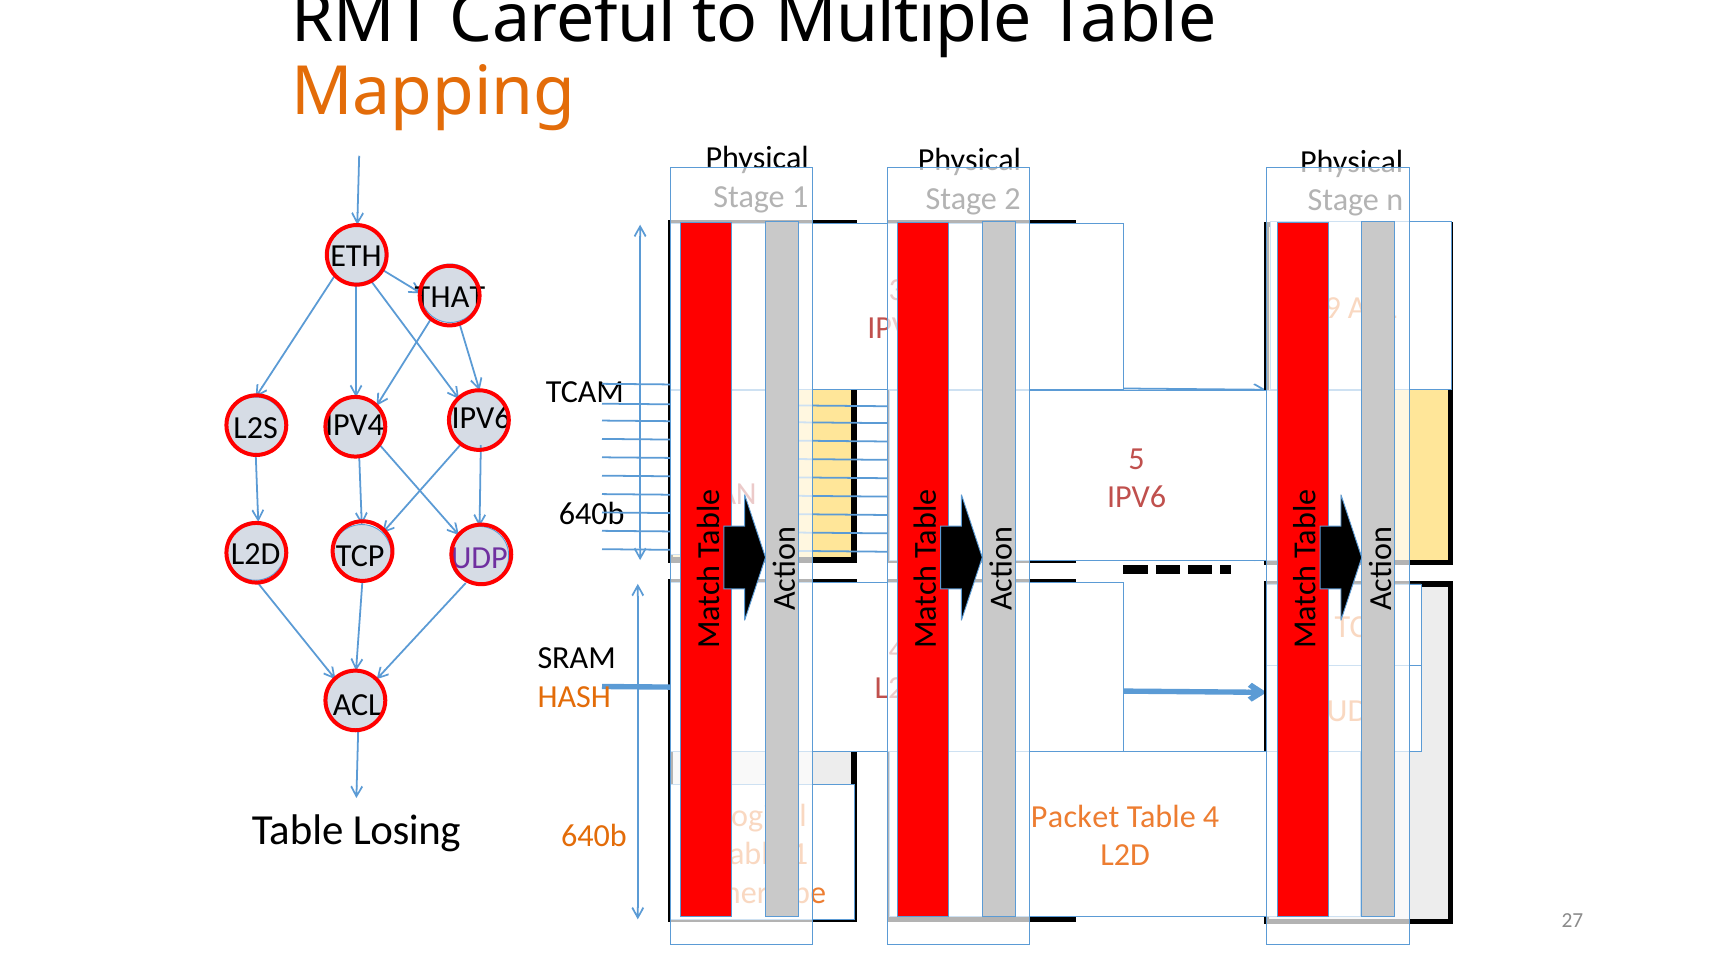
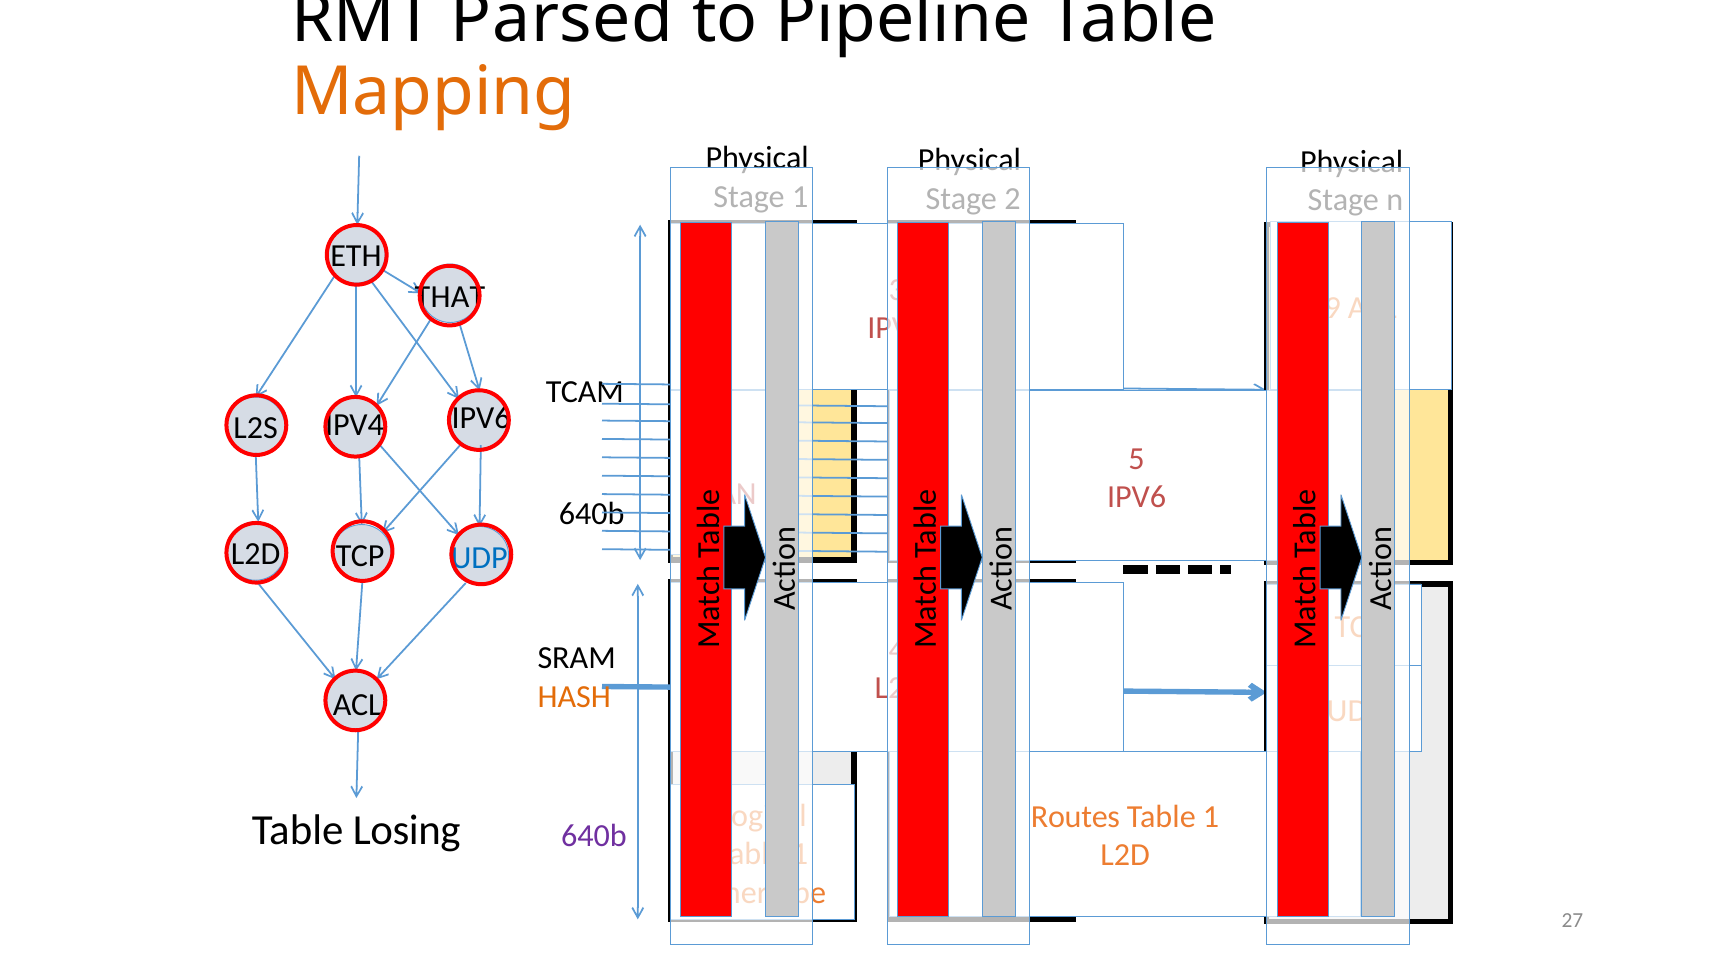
Careful: Careful -> Parsed (562, 19)
Multiple: Multiple -> Pipeline (903, 19)
UDP colour: purple -> blue (479, 557)
Packet: Packet -> Routes (1075, 817)
4: 4 -> 1 (1211, 817)
640b colour: orange -> purple (594, 836)
